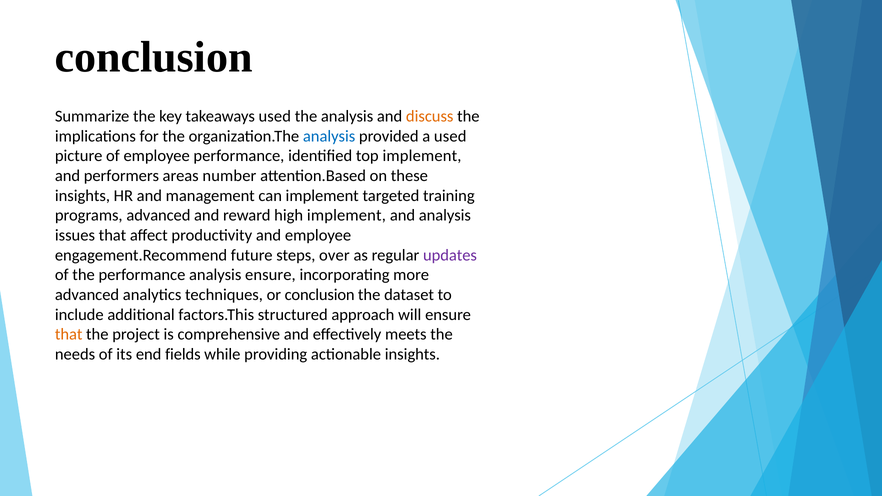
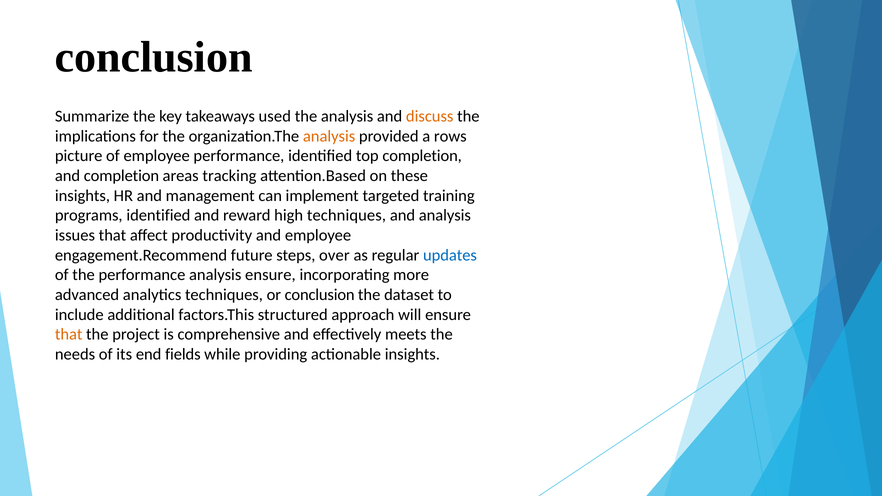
analysis colour: blue -> orange (329, 136)
a used: used -> rows (450, 136)
top implement: implement -> completion (422, 156)
and performers: performers -> completion (121, 176)
number: number -> tracking (229, 176)
programs advanced: advanced -> identified (158, 216)
high implement: implement -> techniques (346, 216)
updates colour: purple -> blue (450, 255)
